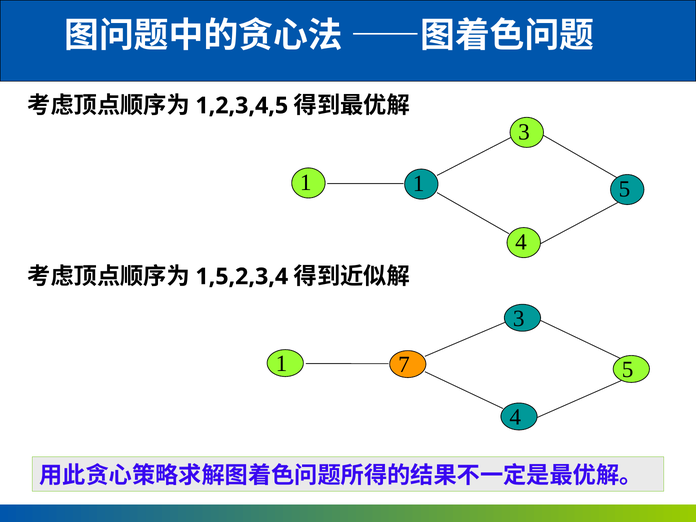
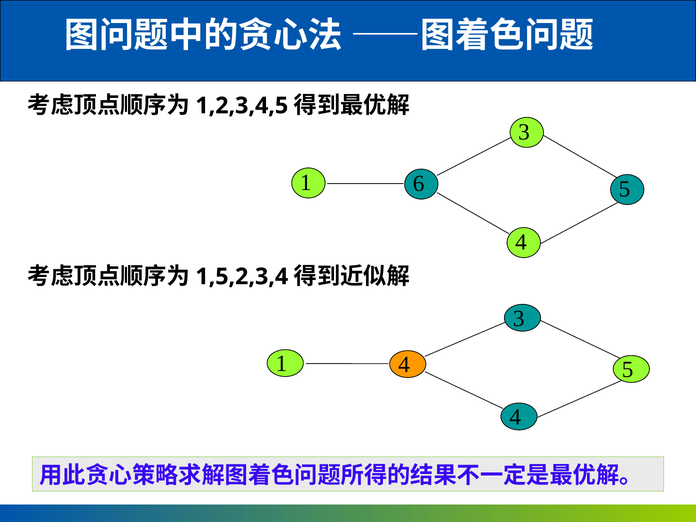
1 1: 1 -> 6 (419, 184)
1 7: 7 -> 4 (404, 365)
